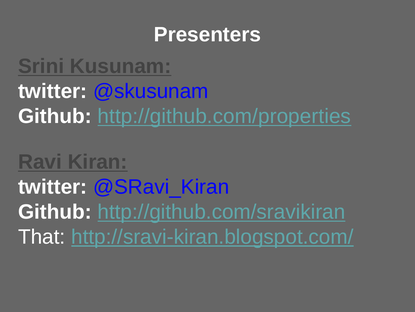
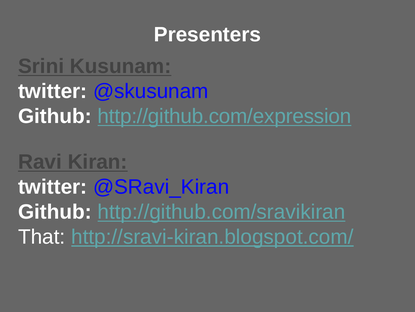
http://github.com/properties: http://github.com/properties -> http://github.com/expression (224, 116)
